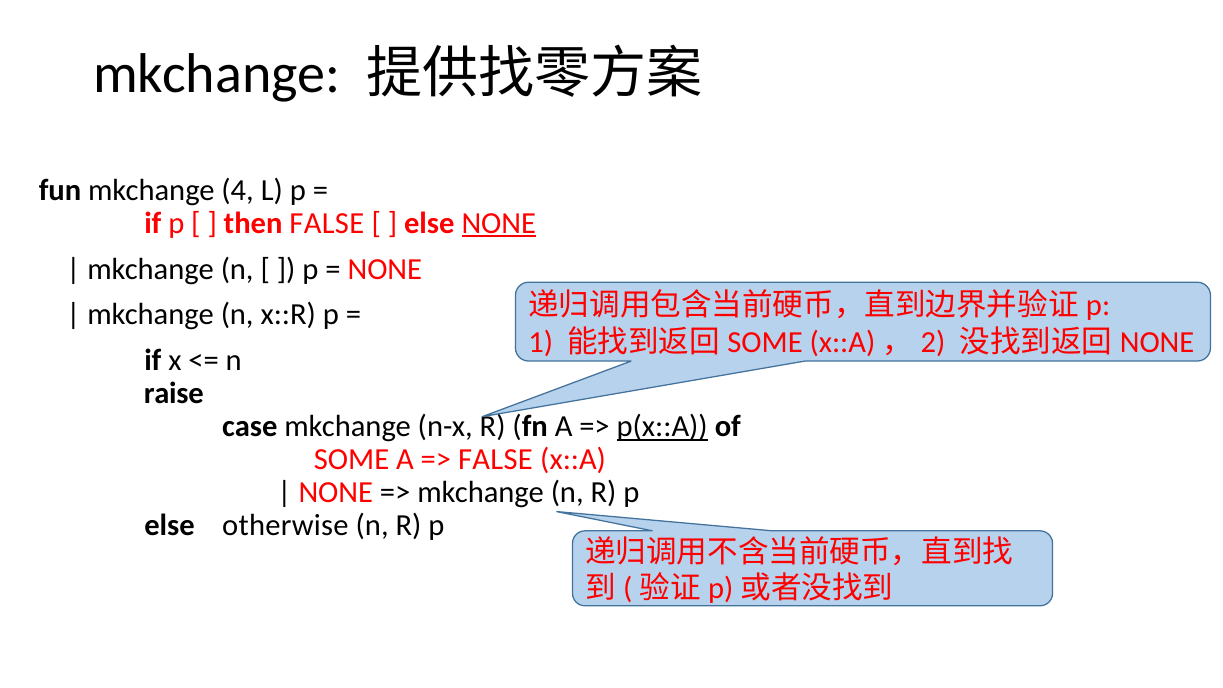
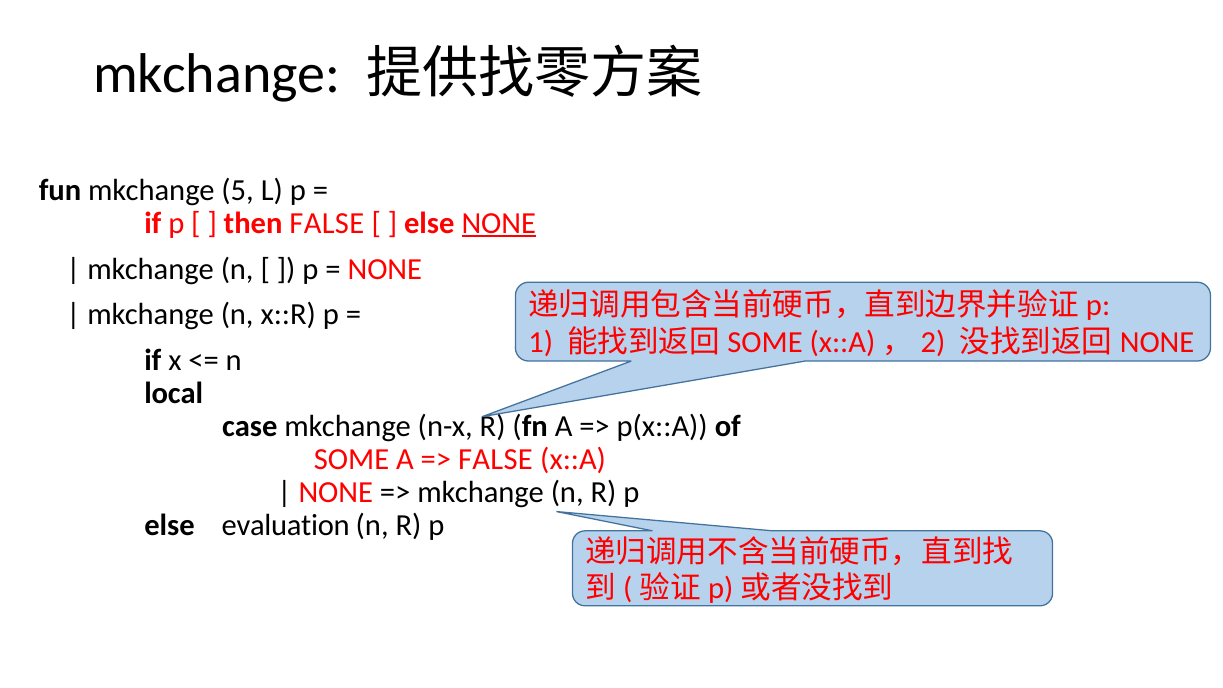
4: 4 -> 5 (238, 190)
raise: raise -> local (174, 393)
p(x::A underline: present -> none (662, 426)
otherwise: otherwise -> evaluation (286, 526)
